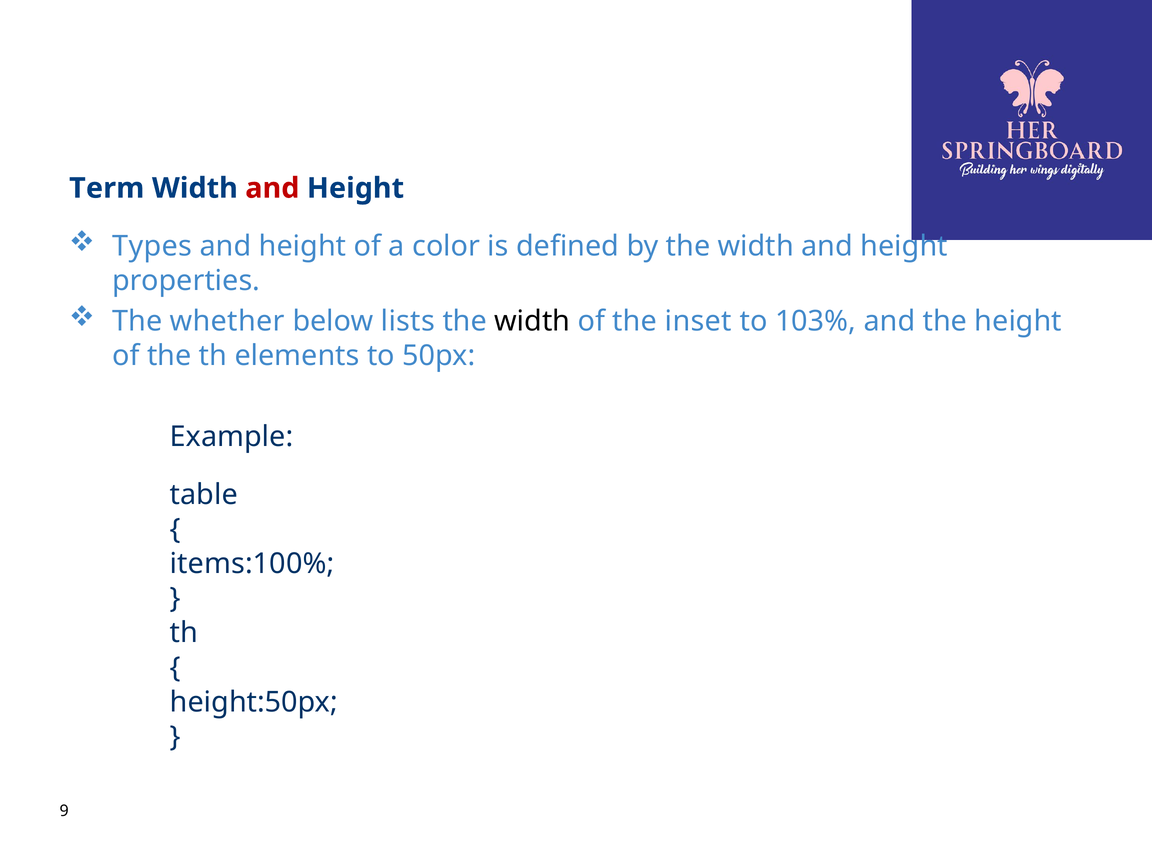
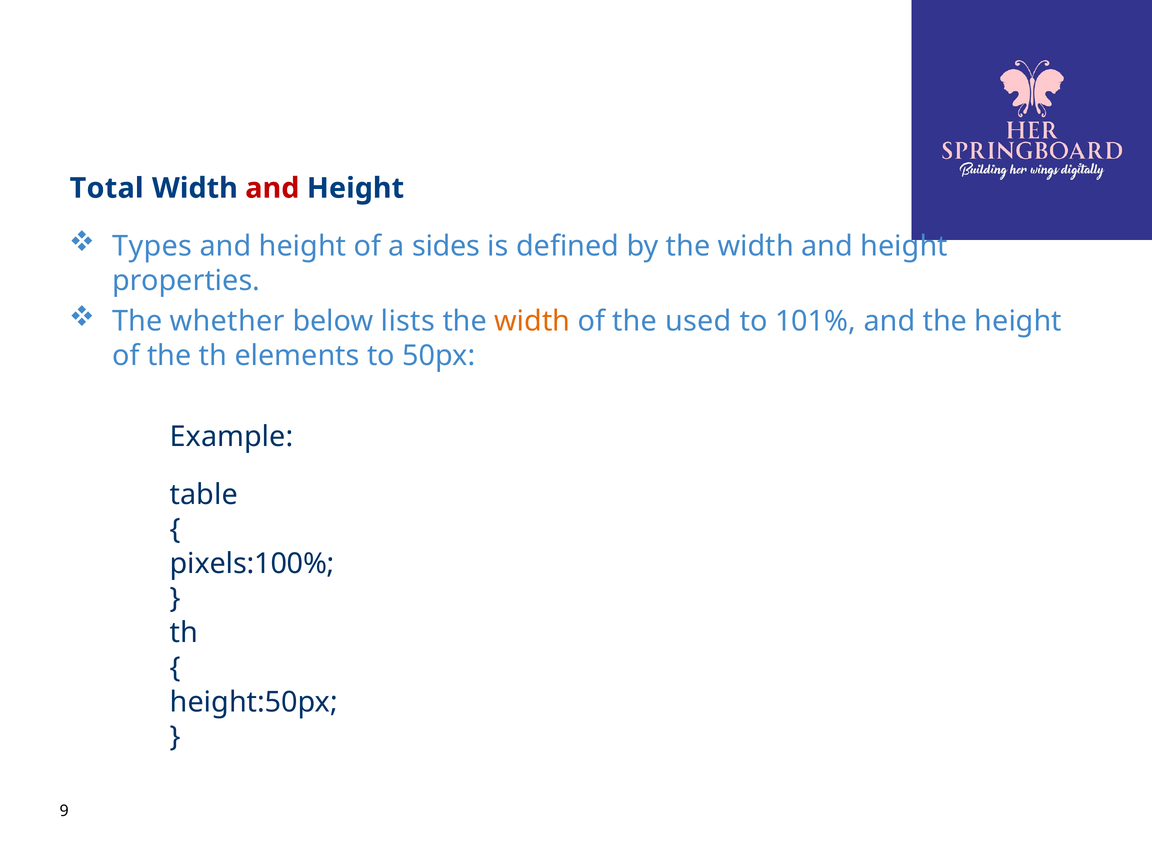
Term: Term -> Total (107, 188)
color: color -> sides (446, 246)
width colour: black -> orange (532, 321)
inset: inset -> used (698, 321)
103%: 103% -> 101% (816, 321)
items:100%: items:100% -> pixels:100% (252, 564)
